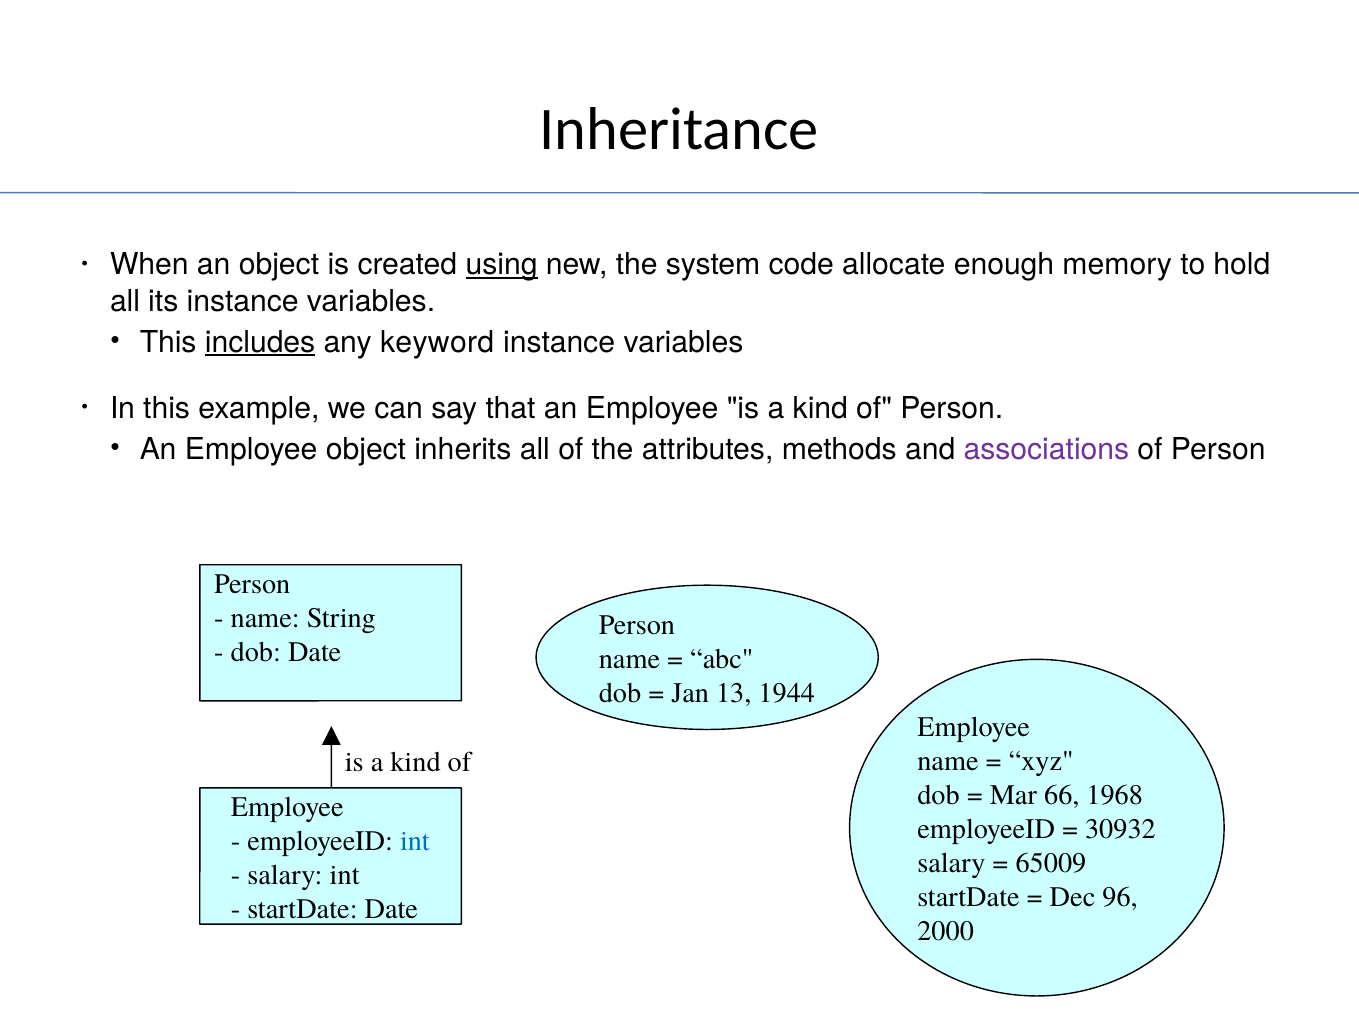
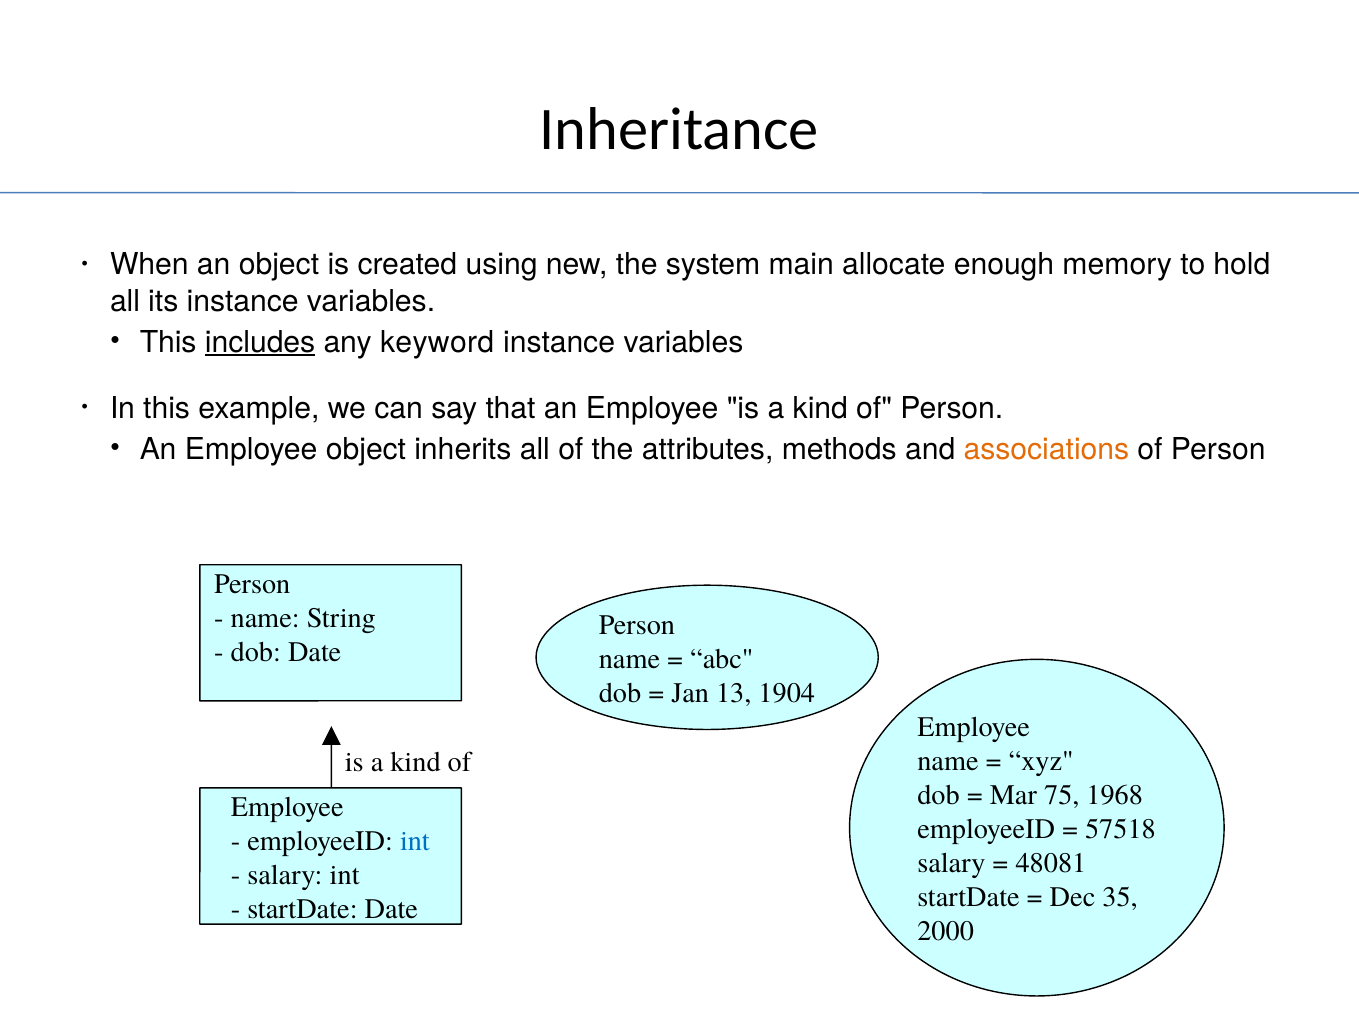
using underline: present -> none (502, 265)
code: code -> main (801, 265)
associations colour: purple -> orange (1046, 449)
1944: 1944 -> 1904 (787, 693)
66: 66 -> 75 (1062, 795)
30932: 30932 -> 57518 (1120, 829)
65009: 65009 -> 48081 (1051, 863)
96: 96 -> 35 (1120, 897)
